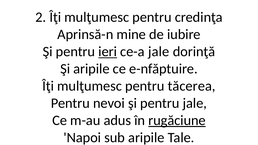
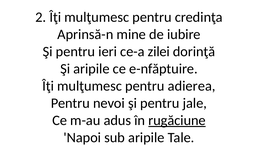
ieri underline: present -> none (108, 52)
ce-a jale: jale -> zilei (159, 52)
tăcerea: tăcerea -> adierea (192, 86)
